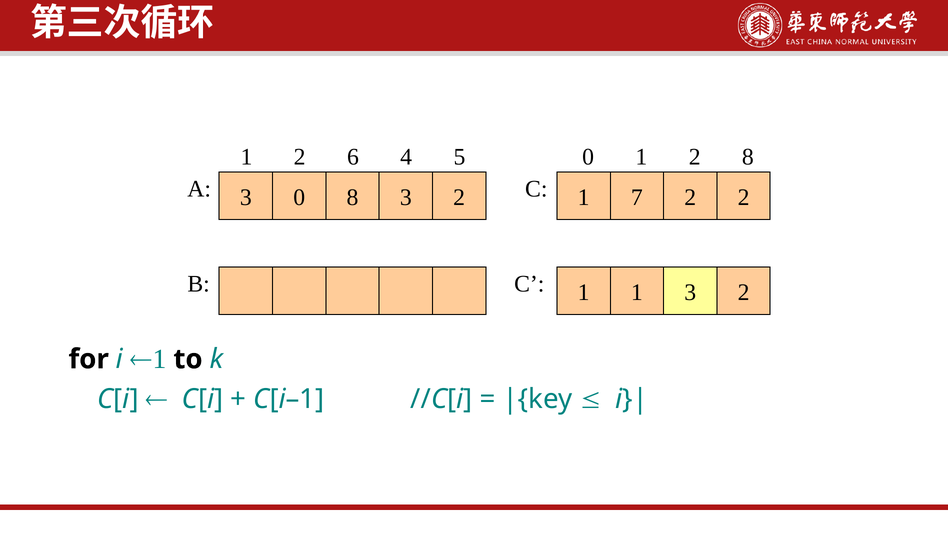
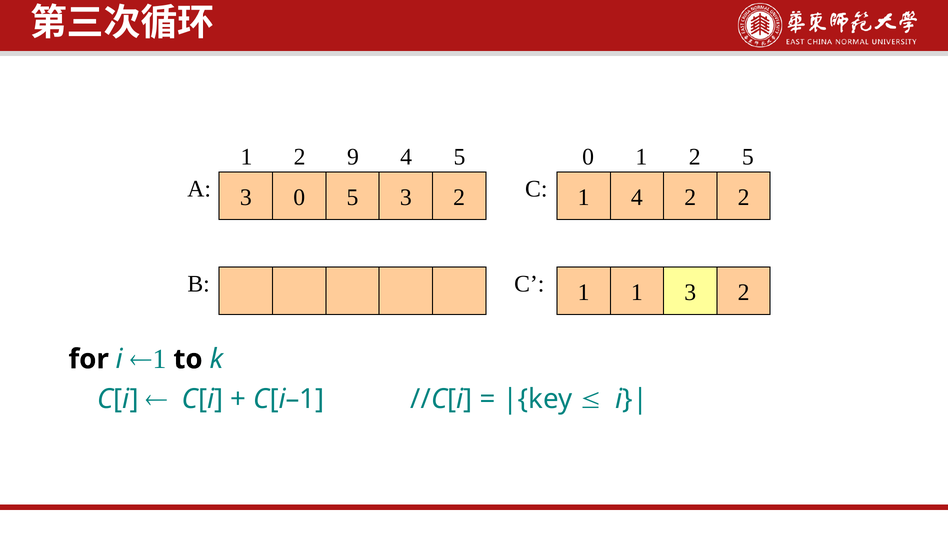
6: 6 -> 9 (353, 157)
2 8: 8 -> 5 (748, 157)
0 8: 8 -> 5 (353, 197)
1 7: 7 -> 4 (637, 197)
